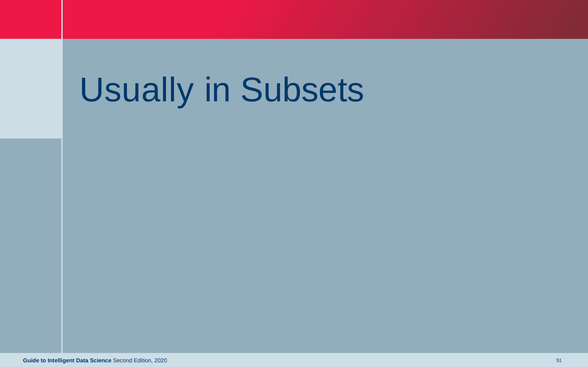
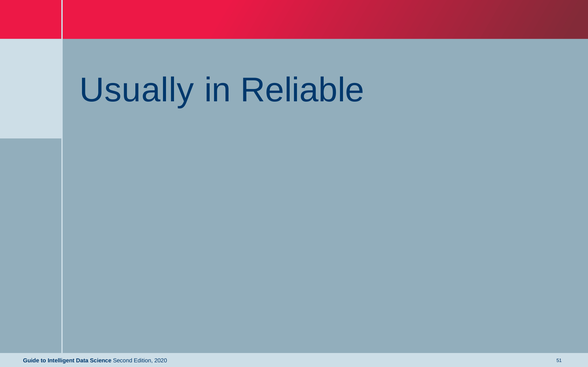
Subsets: Subsets -> Reliable (302, 90)
